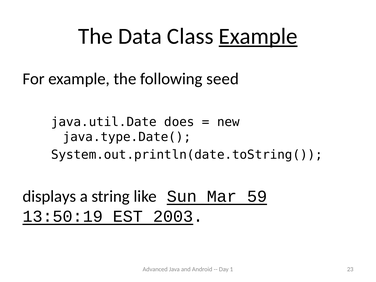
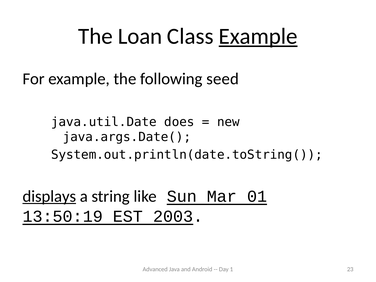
Data: Data -> Loan (140, 36)
java.type.Date(: java.type.Date( -> java.args.Date( (127, 137)
displays underline: none -> present (49, 196)
59: 59 -> 01 (257, 196)
